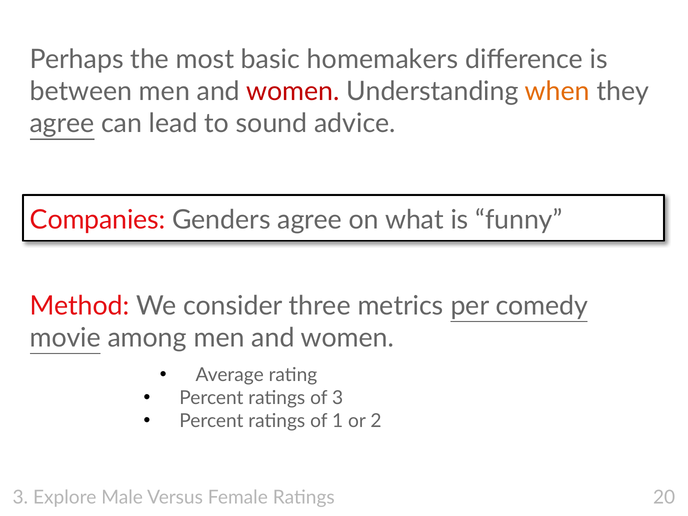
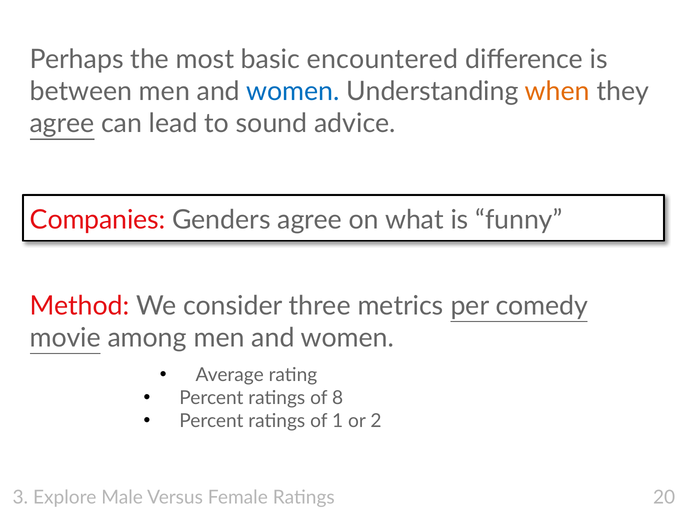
homemakers: homemakers -> encountered (382, 59)
women colour: red -> blue (293, 91)
of 3: 3 -> 8 (338, 398)
